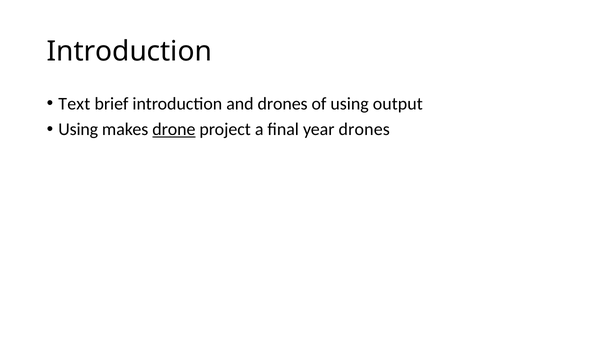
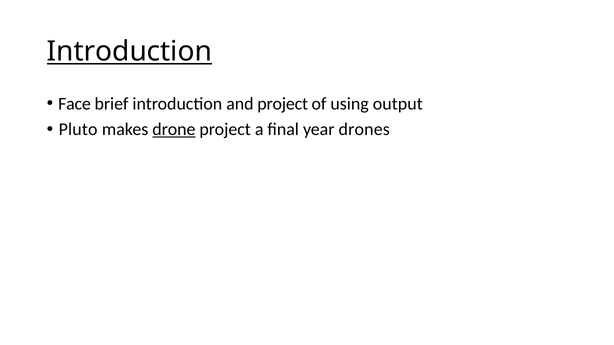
Introduction underline: none -> present (129, 52)
Text: Text -> Face (74, 104)
and drones: drones -> project (283, 104)
Using: Using -> Pluto (78, 130)
